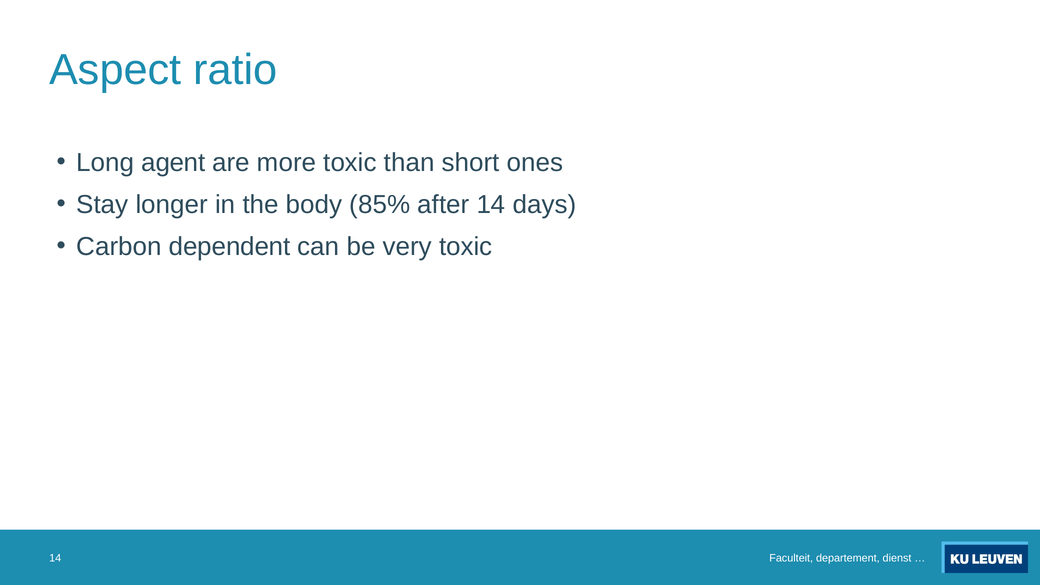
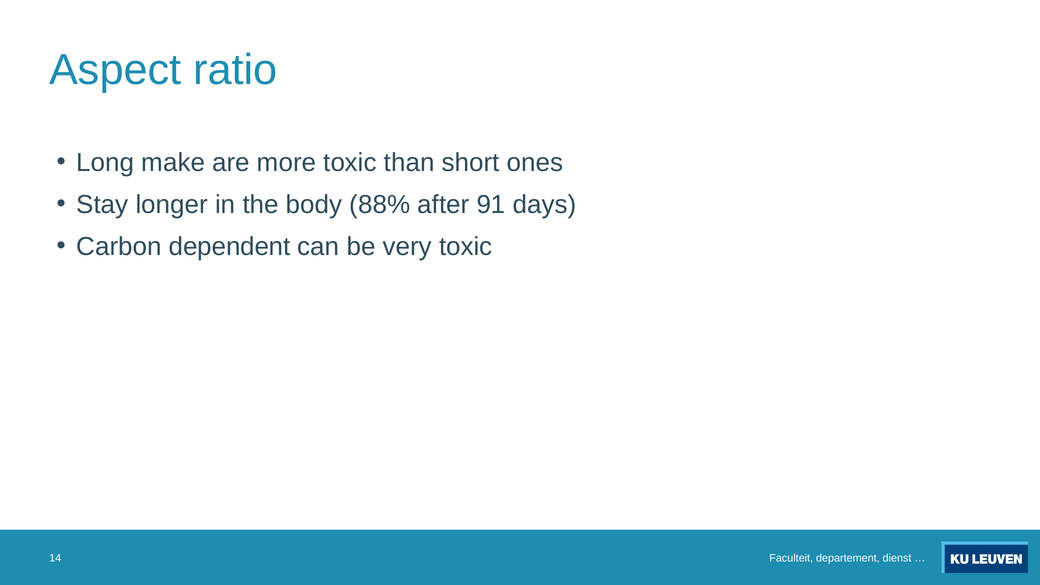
agent: agent -> make (173, 163)
85%: 85% -> 88% (380, 205)
after 14: 14 -> 91 (491, 205)
